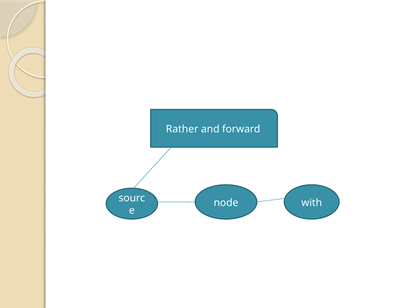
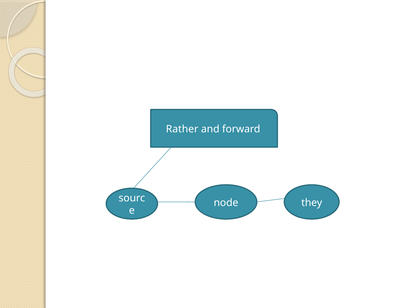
with: with -> they (312, 203)
